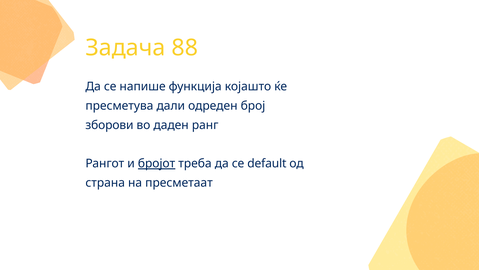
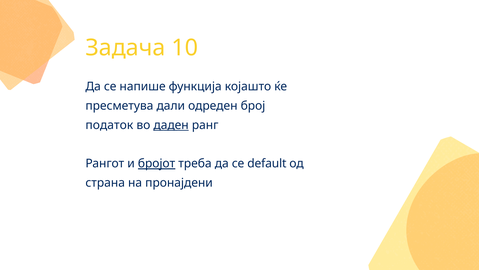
88: 88 -> 10 (185, 48)
зборови: зборови -> податок (109, 125)
даден underline: none -> present (171, 125)
пресметаат: пресметаат -> пронајдени (179, 183)
